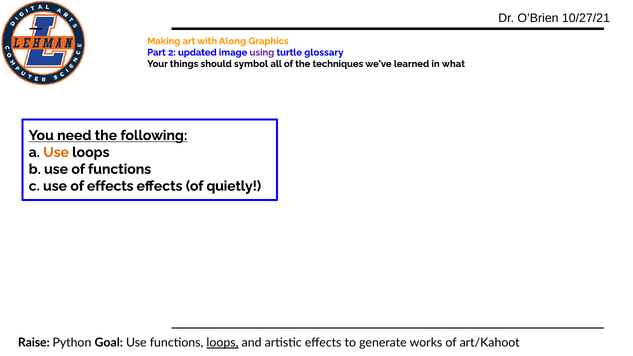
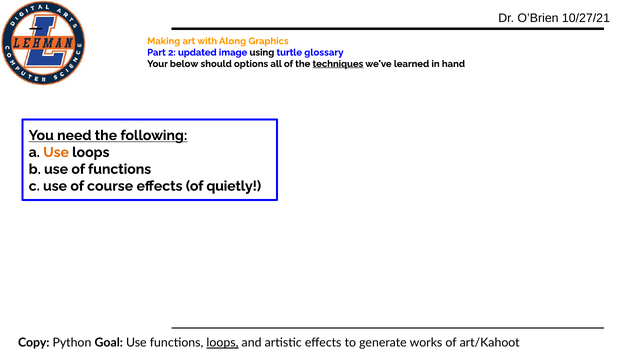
using colour: purple -> black (262, 52)
things: things -> below (184, 64)
symbol: symbol -> options (251, 64)
techniques underline: none -> present (338, 64)
what: what -> hand (453, 64)
of effects: effects -> course (110, 186)
Raise: Raise -> Copy (34, 343)
